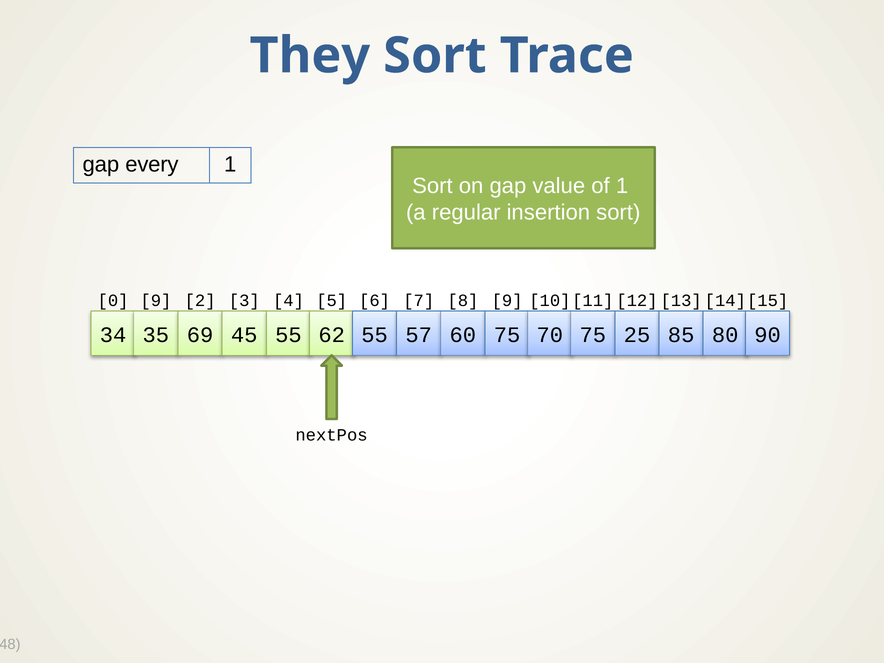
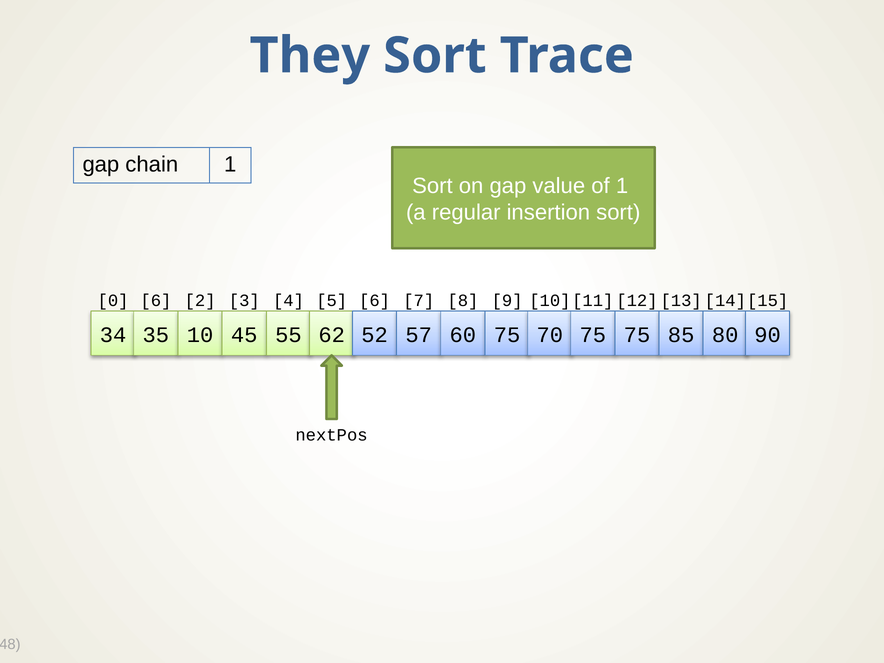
every: every -> chain (152, 164)
0 9: 9 -> 6 (156, 300)
69: 69 -> 10 (200, 335)
62 55: 55 -> 52 (375, 335)
75 25: 25 -> 75 (637, 335)
